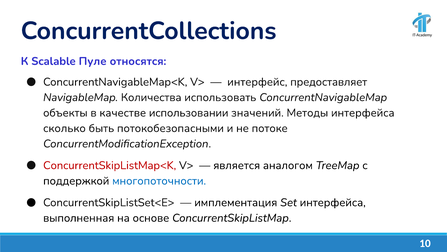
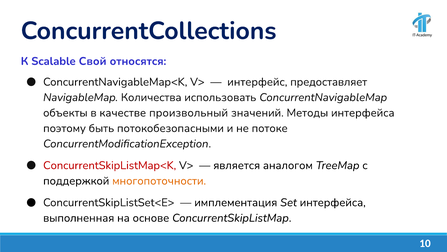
Пуле: Пуле -> Свой (93, 61)
использовании: использовании -> произвольный (189, 113)
сколько: сколько -> поэтому (64, 128)
многопоточности colour: blue -> orange (159, 180)
